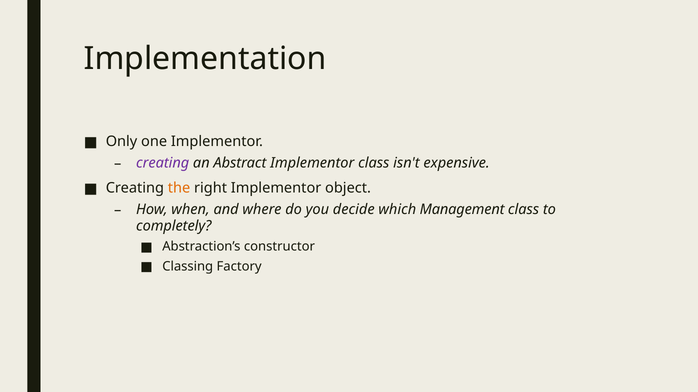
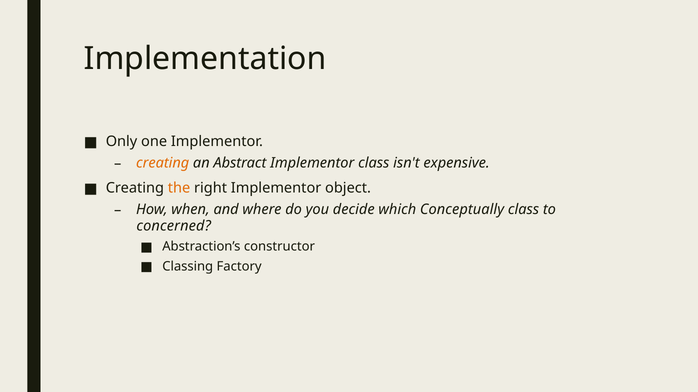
creating colour: purple -> orange (163, 163)
Management: Management -> Conceptually (462, 210)
completely: completely -> concerned (174, 226)
